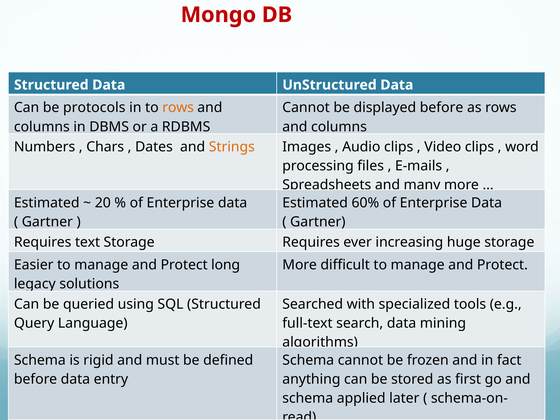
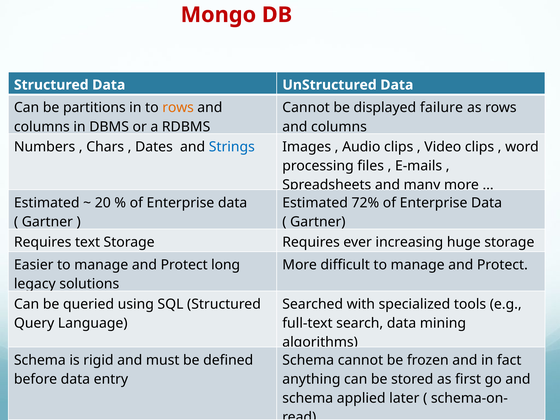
protocols: protocols -> partitions (94, 108)
displayed before: before -> failure (442, 108)
Strings colour: orange -> blue (232, 147)
60%: 60% -> 72% (365, 203)
